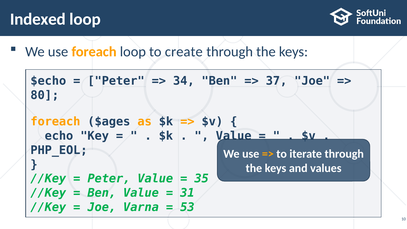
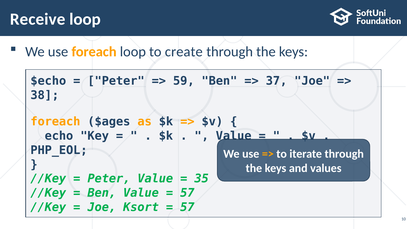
Indexed: Indexed -> Receive (38, 19)
34: 34 -> 59 (184, 81)
80: 80 -> 38 (45, 95)
31: 31 -> 57 (187, 193)
Varna: Varna -> Ksort (141, 207)
53: 53 -> 57 (187, 207)
